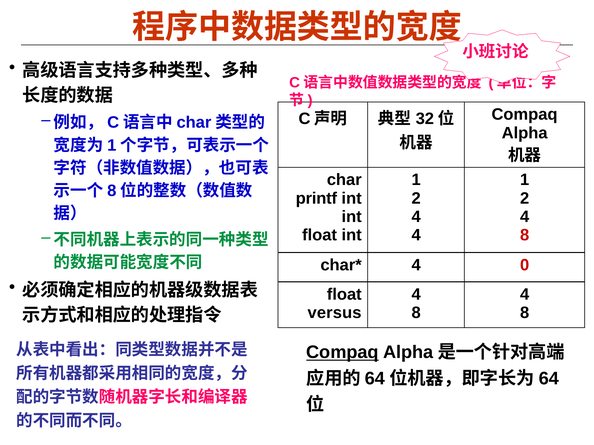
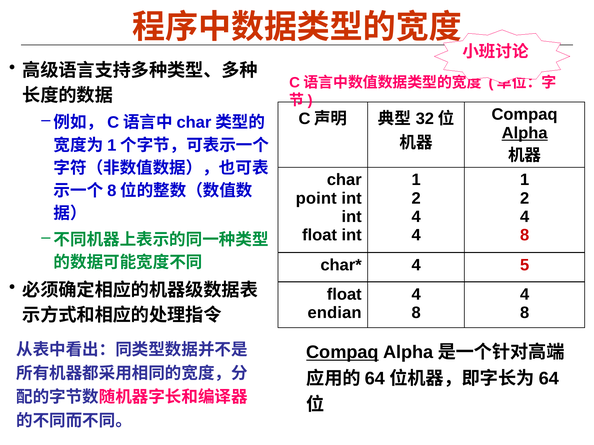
Alpha underline: none -> present (525, 133)
printf: printf -> point (316, 198)
0: 0 -> 5 (525, 265)
versus: versus -> endian (335, 313)
